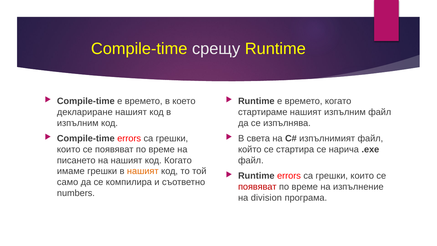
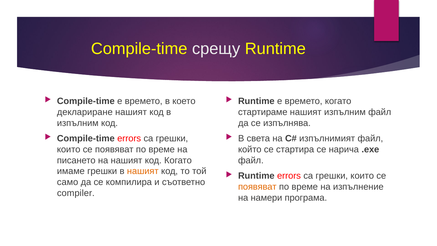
появяват colour: red -> orange (257, 187)
numbers: numbers -> compiler (76, 193)
division: division -> намери (266, 198)
